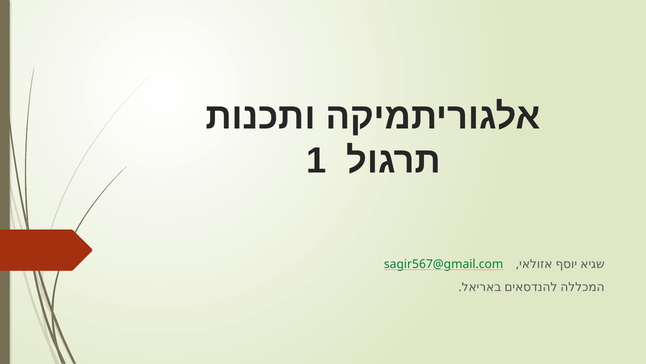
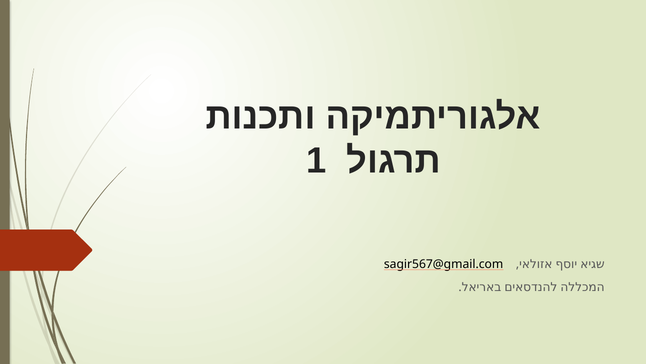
sagir567@gmail.com colour: green -> black (444, 264)
